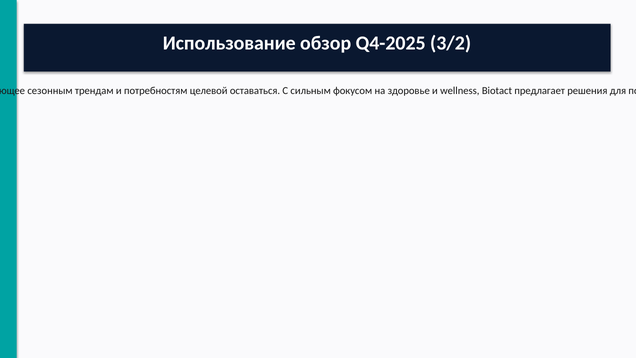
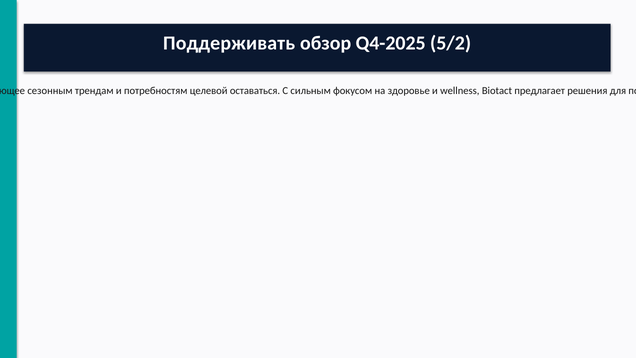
Использование: Использование -> Поддерживать (229, 43)
3/2: 3/2 -> 5/2 (451, 43)
